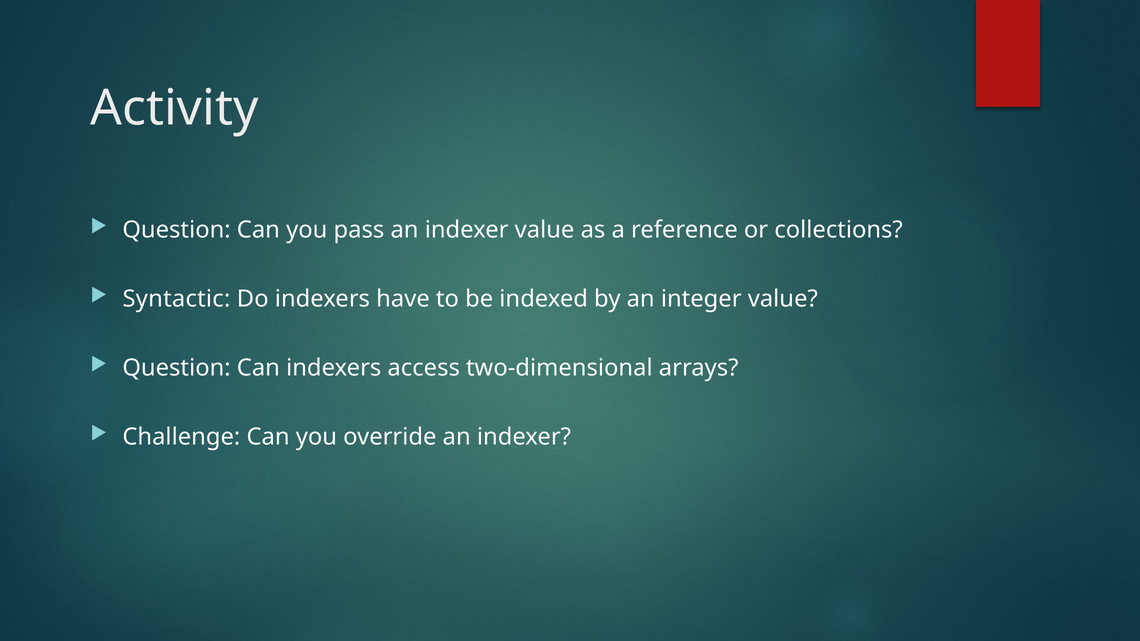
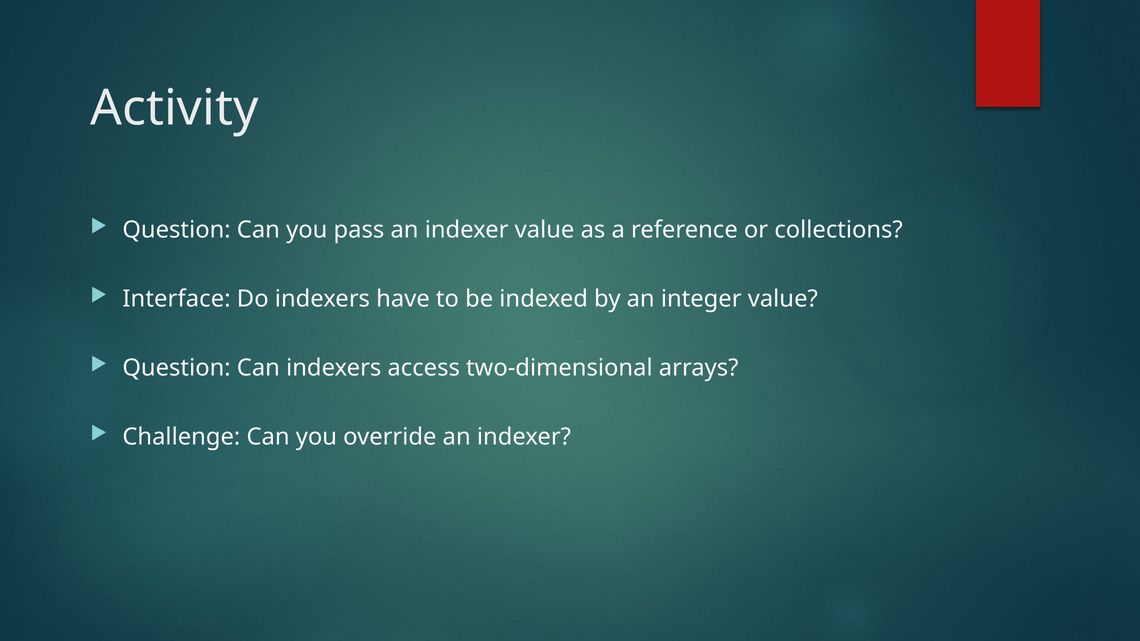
Syntactic: Syntactic -> Interface (177, 299)
